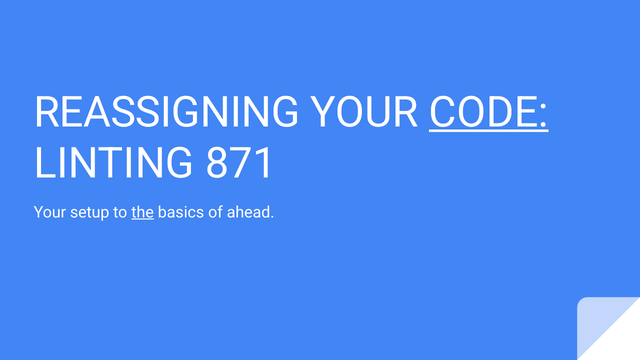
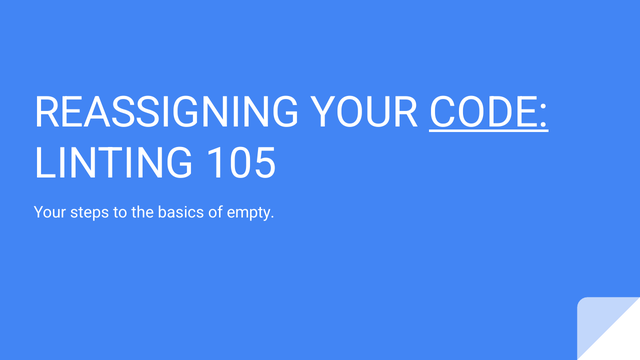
871: 871 -> 105 (241, 164)
setup: setup -> steps (90, 212)
the underline: present -> none (143, 212)
ahead: ahead -> empty (251, 212)
